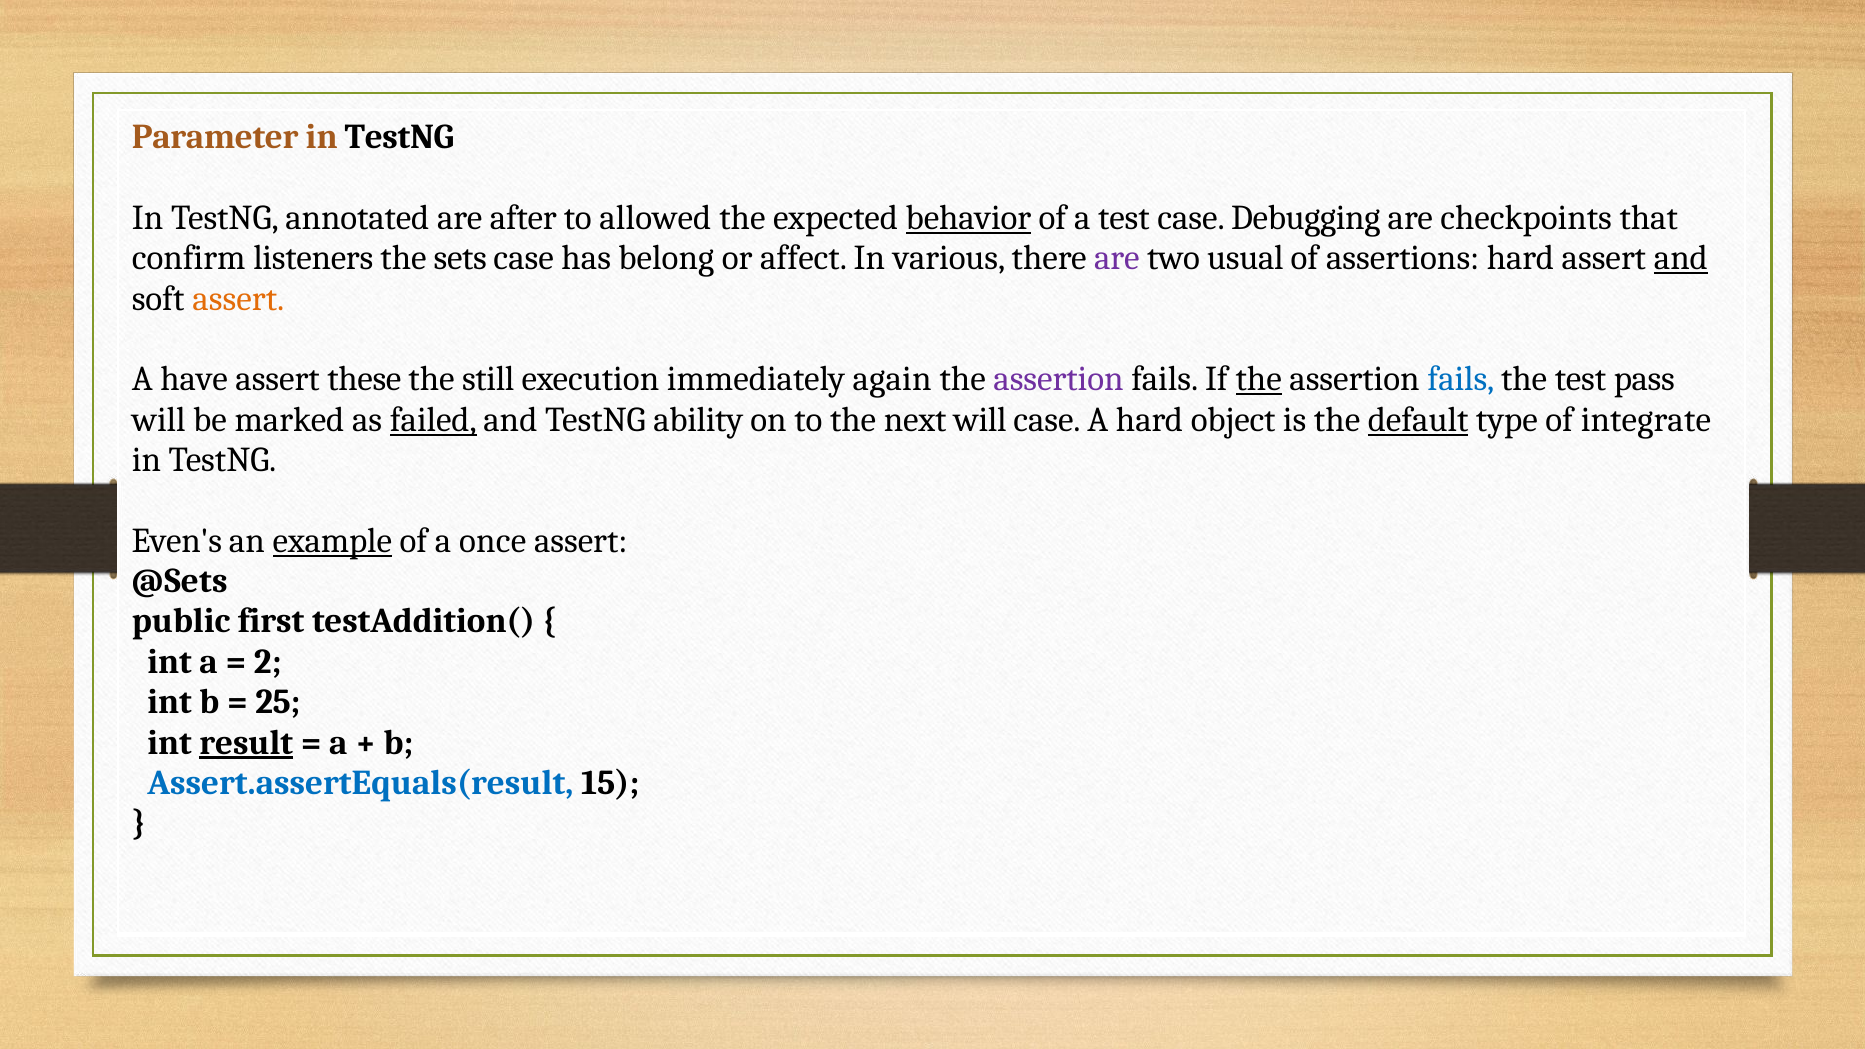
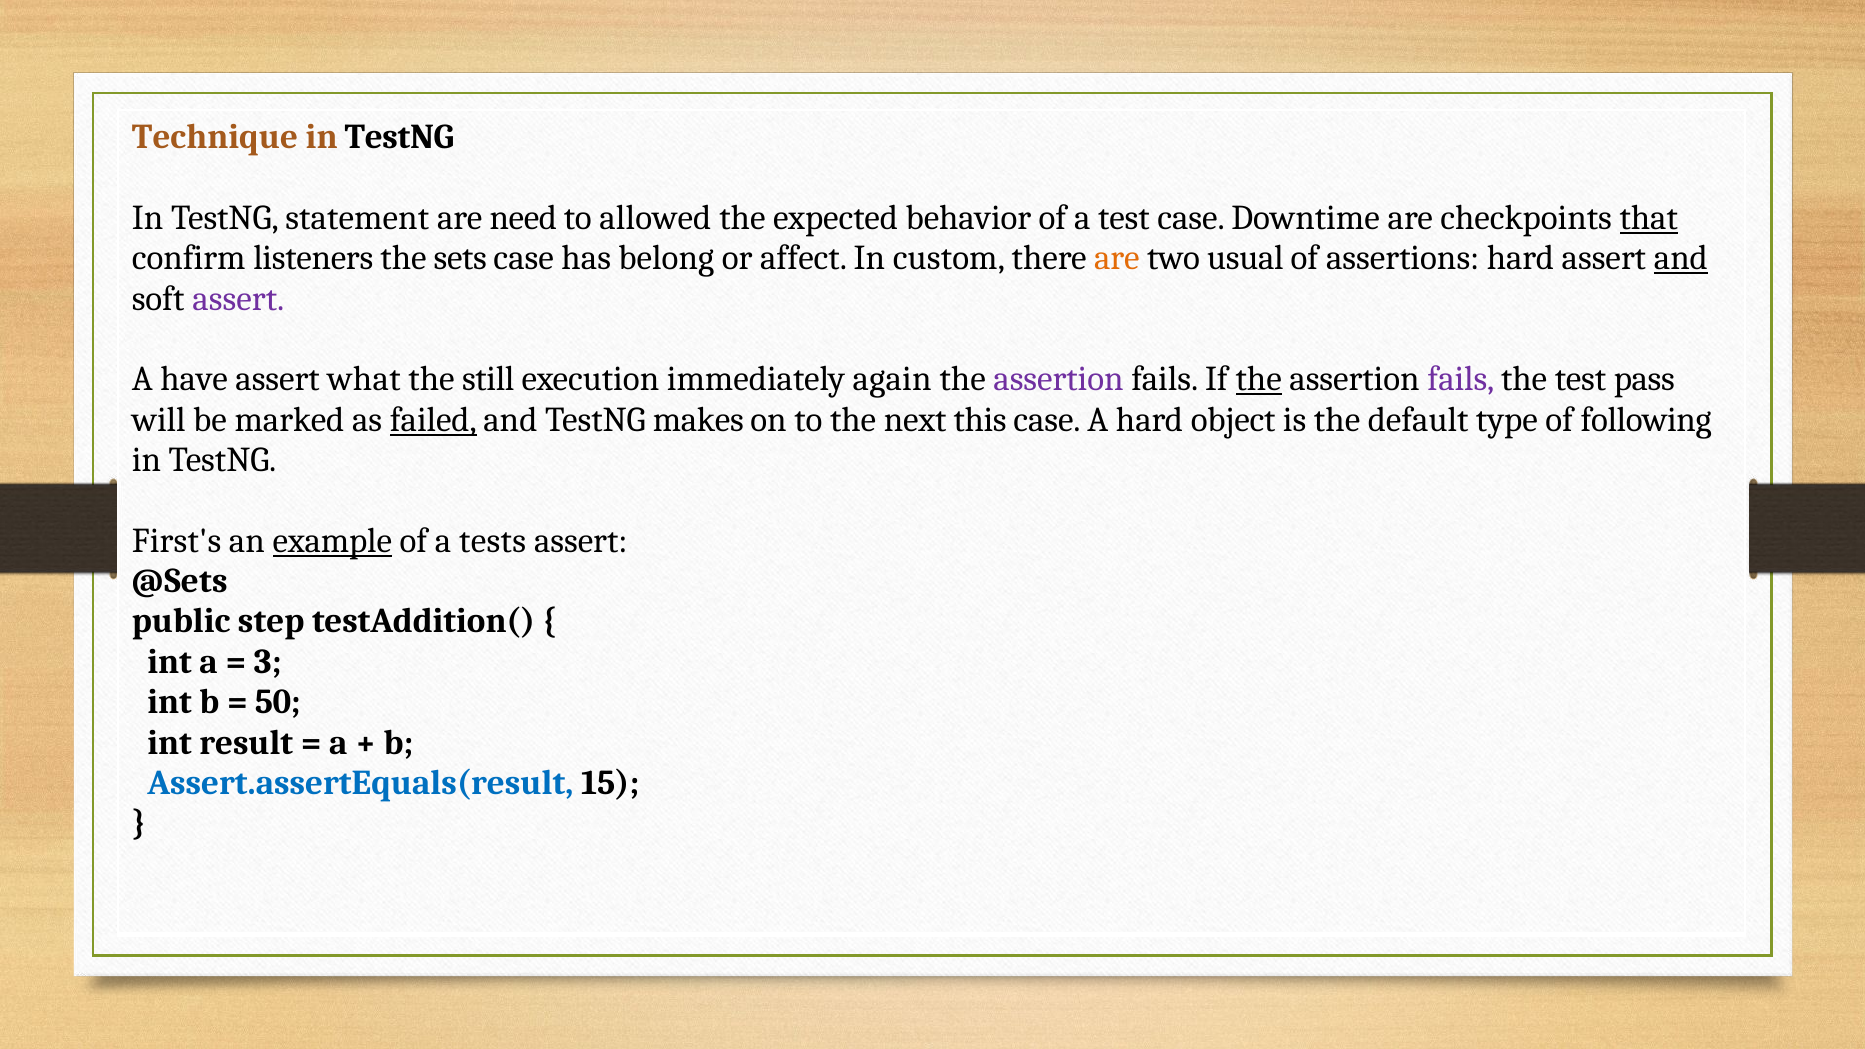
Parameter: Parameter -> Technique (215, 137)
annotated: annotated -> statement (357, 218)
after: after -> need (523, 218)
behavior underline: present -> none (968, 218)
Debugging: Debugging -> Downtime (1306, 218)
that underline: none -> present (1649, 218)
various: various -> custom (949, 258)
are colour: purple -> orange (1117, 258)
assert colour: orange -> purple (238, 298)
these: these -> what (364, 379)
fails colour: blue -> purple (1461, 379)
ability: ability -> makes (698, 420)
next will: will -> this (980, 420)
default underline: present -> none (1418, 420)
integrate: integrate -> following (1646, 420)
Even's: Even's -> First's (177, 541)
once: once -> tests (493, 541)
first: first -> step (271, 621)
2: 2 -> 3 (268, 662)
25: 25 -> 50 (278, 702)
result underline: present -> none (246, 743)
